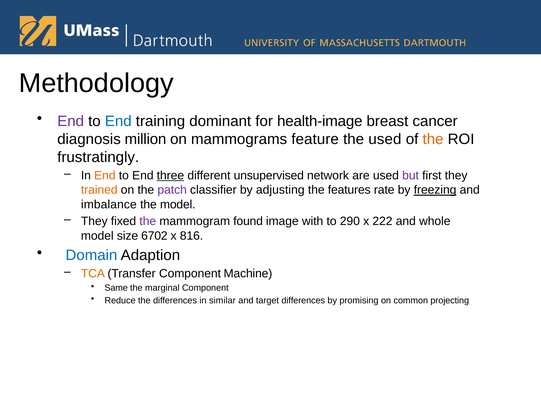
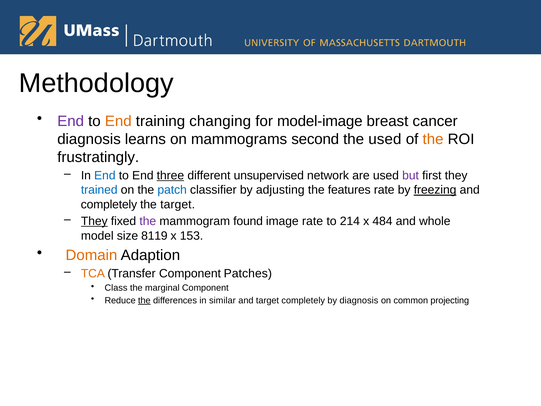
End colour: blue -> orange (118, 121)
dominant: dominant -> changing (220, 121)
health-image: health-image -> model-image (320, 121)
million: million -> learns (145, 139)
feature: feature -> second (315, 139)
End colour: orange -> blue (105, 175)
trained colour: orange -> blue (99, 190)
patch colour: purple -> blue (172, 190)
imbalance: imbalance -> completely (109, 204)
the model: model -> target (178, 204)
They underline: none -> present (94, 221)
image with: with -> rate (313, 221)
290: 290 -> 214 (350, 221)
222: 222 -> 484 (382, 221)
6702: 6702 -> 8119 (154, 236)
816: 816 -> 153 (192, 236)
Domain colour: blue -> orange (91, 255)
Machine: Machine -> Patches (248, 273)
Same: Same -> Class (116, 288)
the underline: none -> present (144, 300)
target differences: differences -> completely (303, 300)
by promising: promising -> diagnosis (359, 300)
